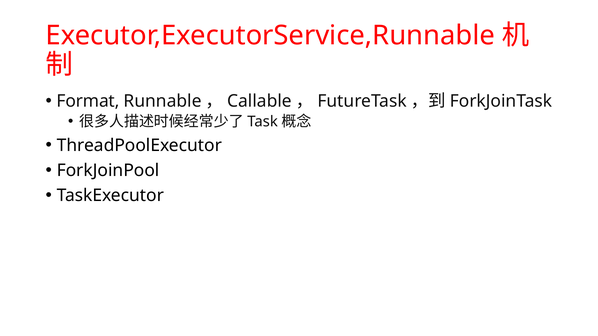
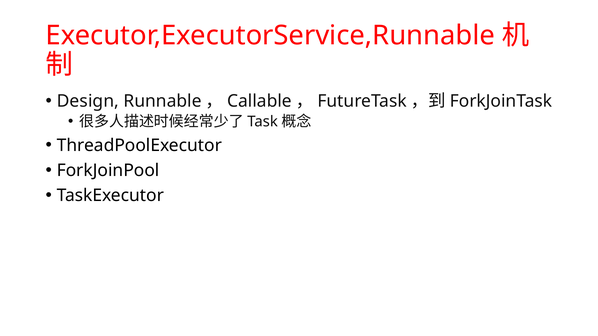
Format: Format -> Design (88, 101)
